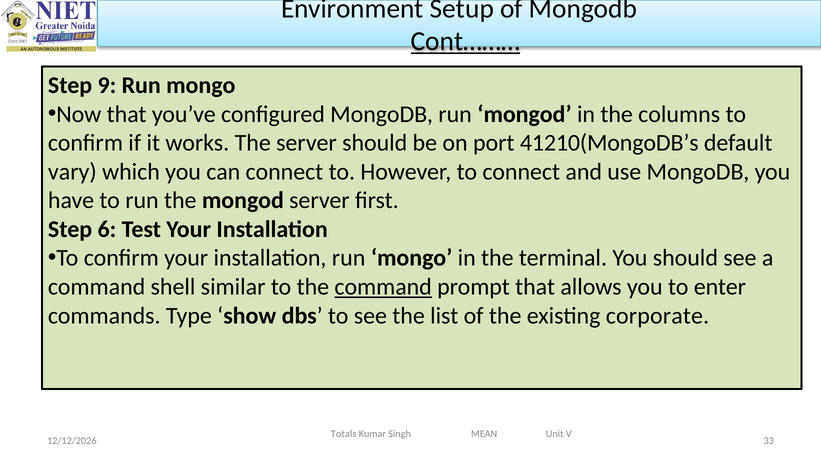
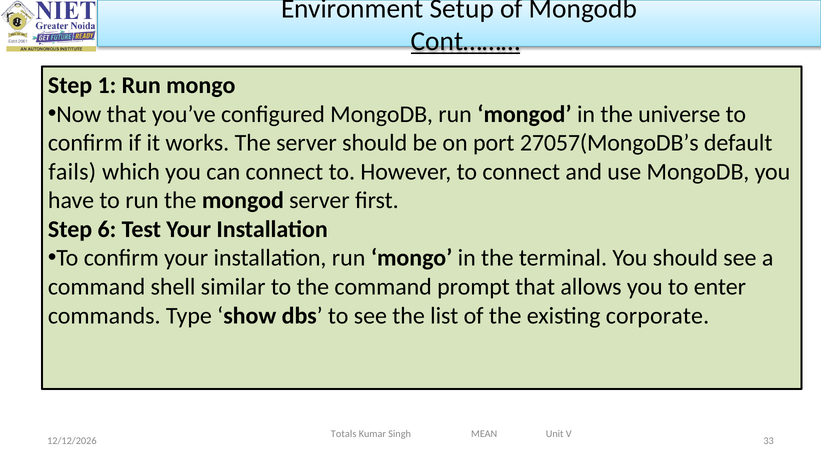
9: 9 -> 1 (107, 85)
columns: columns -> universe (679, 114)
41210(MongoDB’s: 41210(MongoDB’s -> 27057(MongoDB’s (609, 143)
vary: vary -> fails (72, 172)
command underline: present -> none (383, 287)
